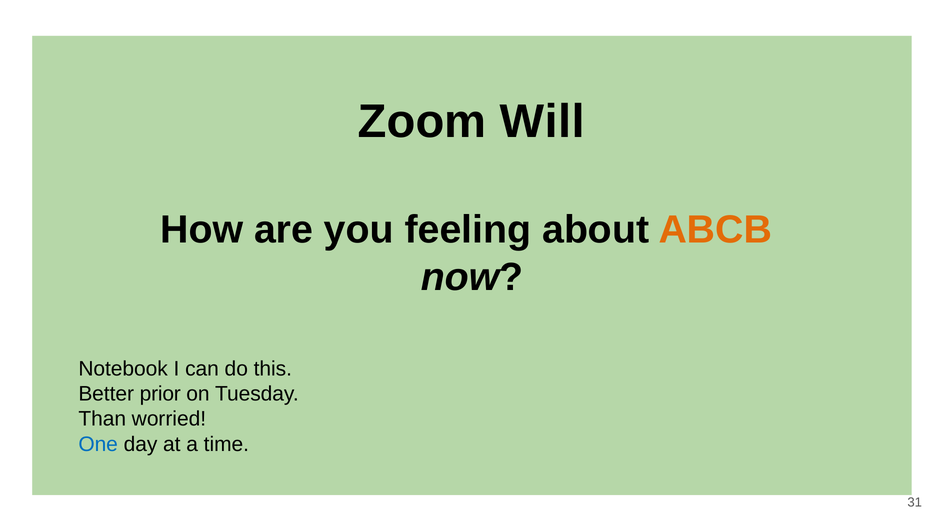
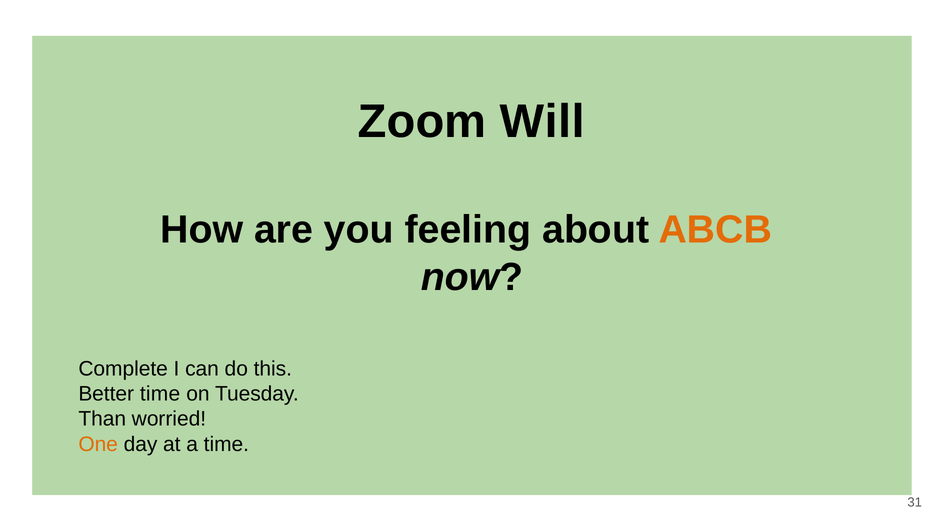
Notebook: Notebook -> Complete (123, 369)
Better prior: prior -> time (160, 394)
One colour: blue -> orange (98, 444)
